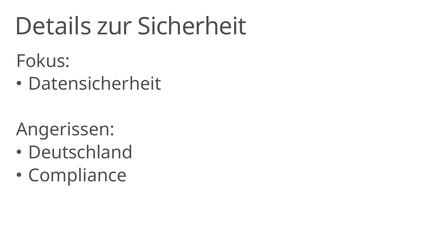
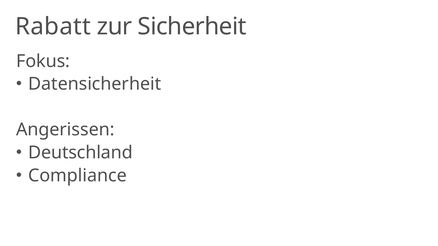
Details: Details -> Rabatt (53, 27)
